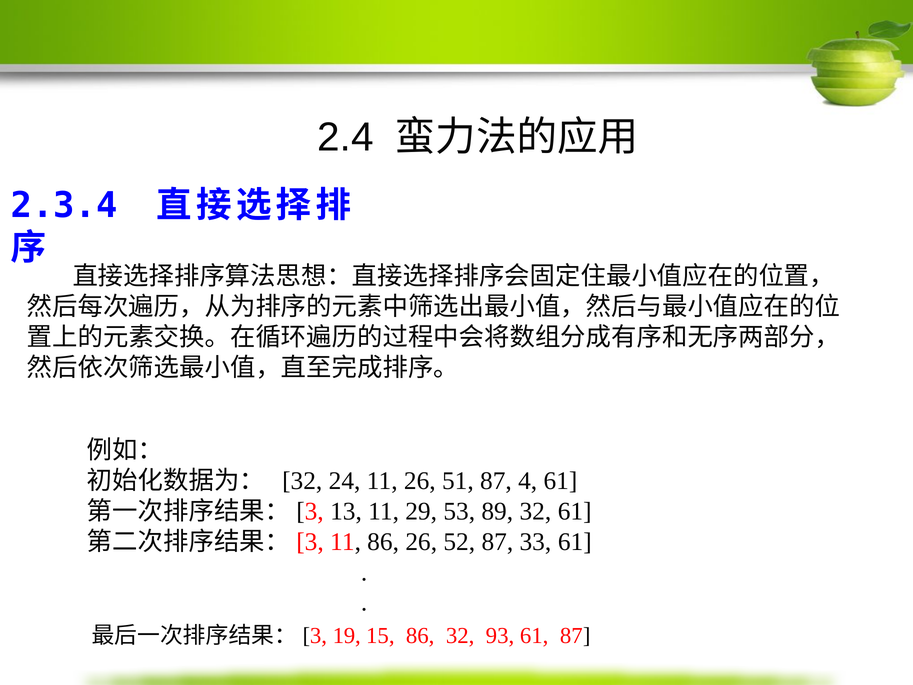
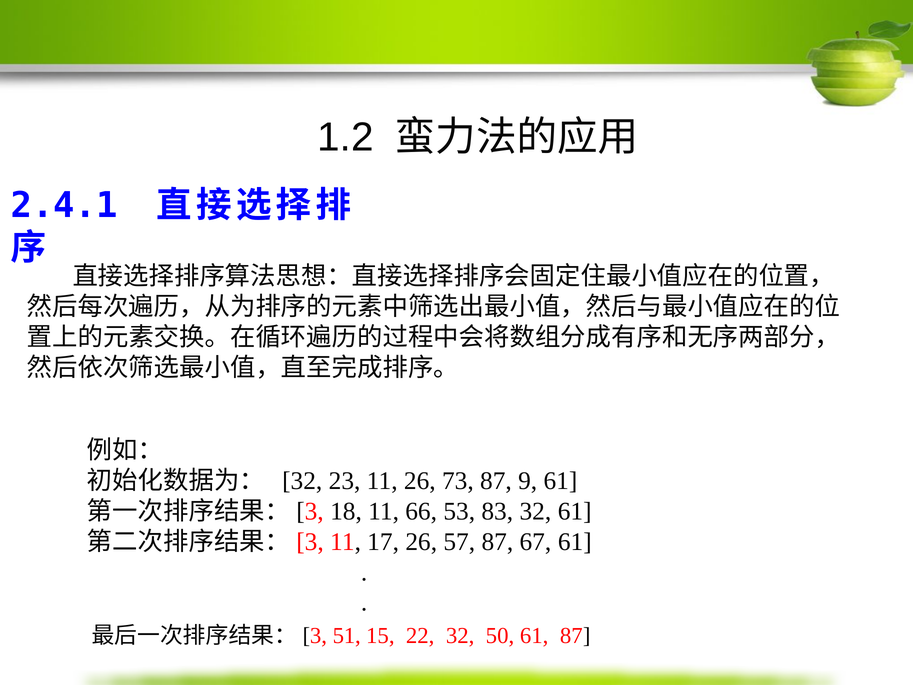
2.4: 2.4 -> 1.2 (346, 137)
2.3.4: 2.3.4 -> 2.4.1 (64, 205)
24: 24 -> 23 (345, 481)
51: 51 -> 73 (458, 481)
4: 4 -> 9 (528, 481)
13: 13 -> 18 (346, 511)
29: 29 -> 66 (421, 511)
89: 89 -> 83 (497, 511)
11 86: 86 -> 17 (383, 542)
52: 52 -> 57 (459, 542)
33: 33 -> 67 (535, 542)
19: 19 -> 51 (347, 635)
15 86: 86 -> 22 (420, 635)
93: 93 -> 50 (500, 635)
